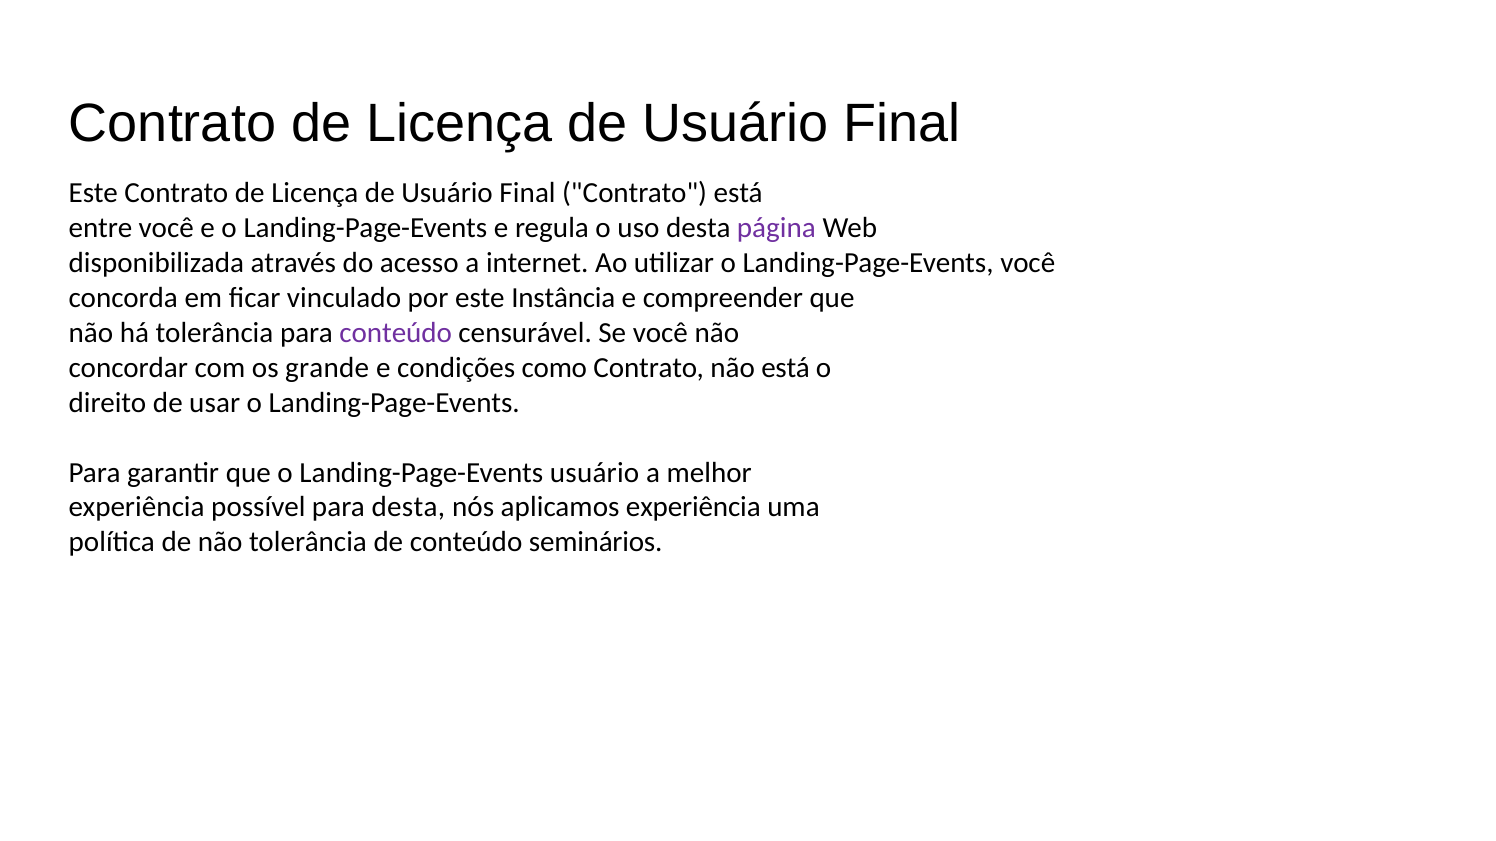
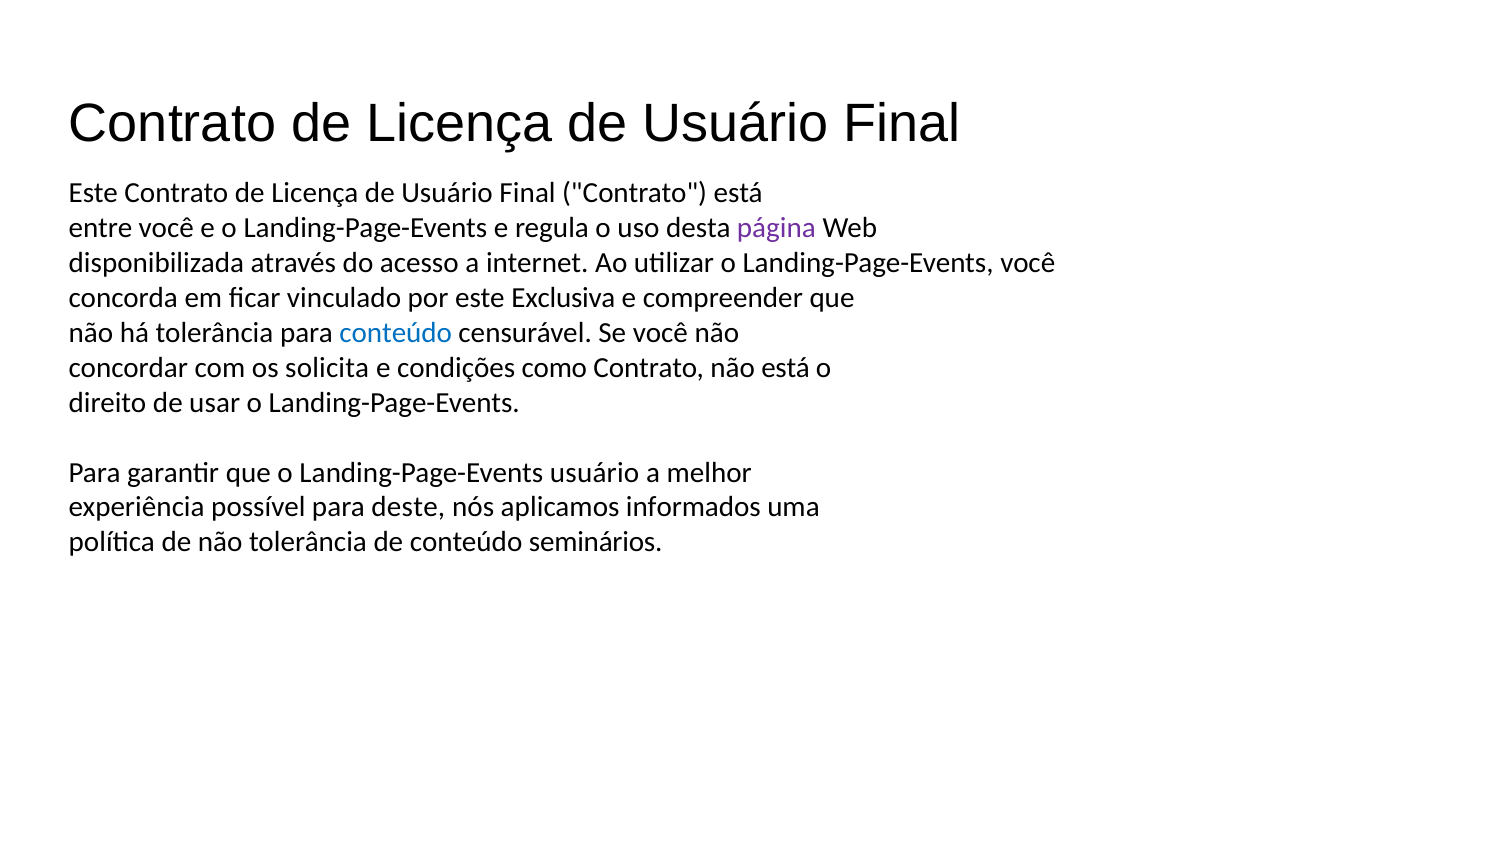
Instância: Instância -> Exclusiva (563, 298)
conteúdo colour: purple -> blue (396, 333)
grande: grande -> solicita (327, 368)
para desta: desta -> deste (408, 508)
aplicamos experiência: experiência -> informados (693, 508)
